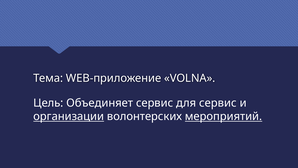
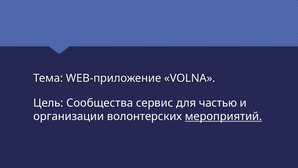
Объединяет: Объединяет -> Сообщества (100, 103)
для сервис: сервис -> частью (218, 103)
организации underline: present -> none (69, 116)
